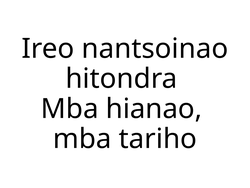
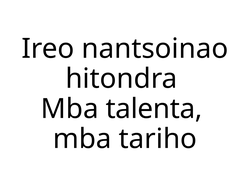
hianao: hianao -> talenta (154, 109)
